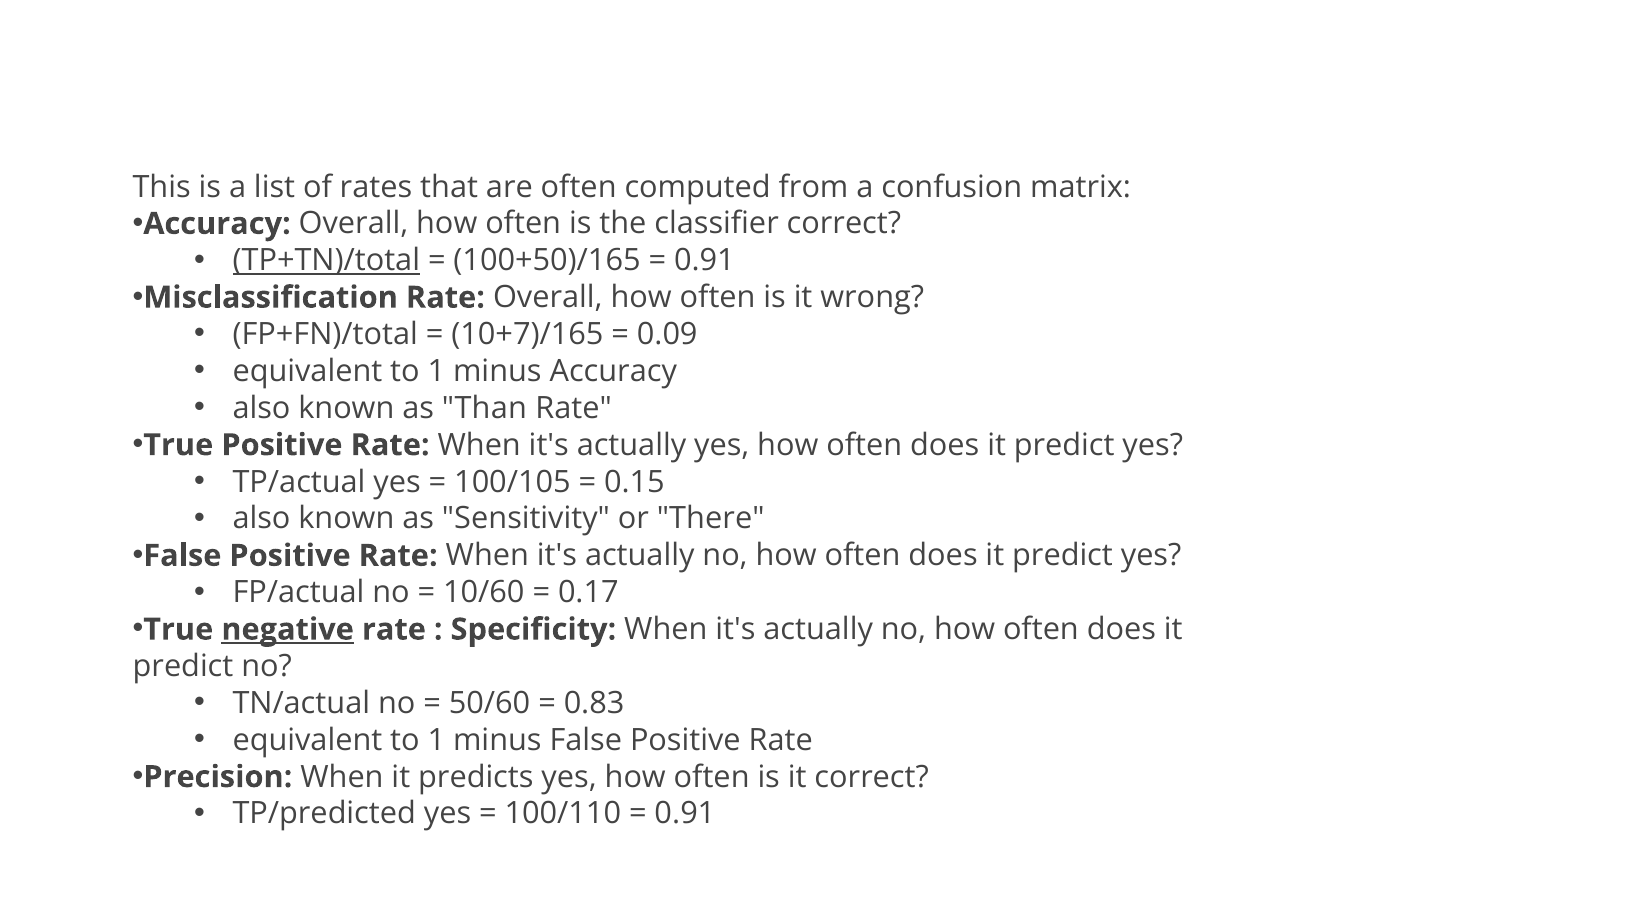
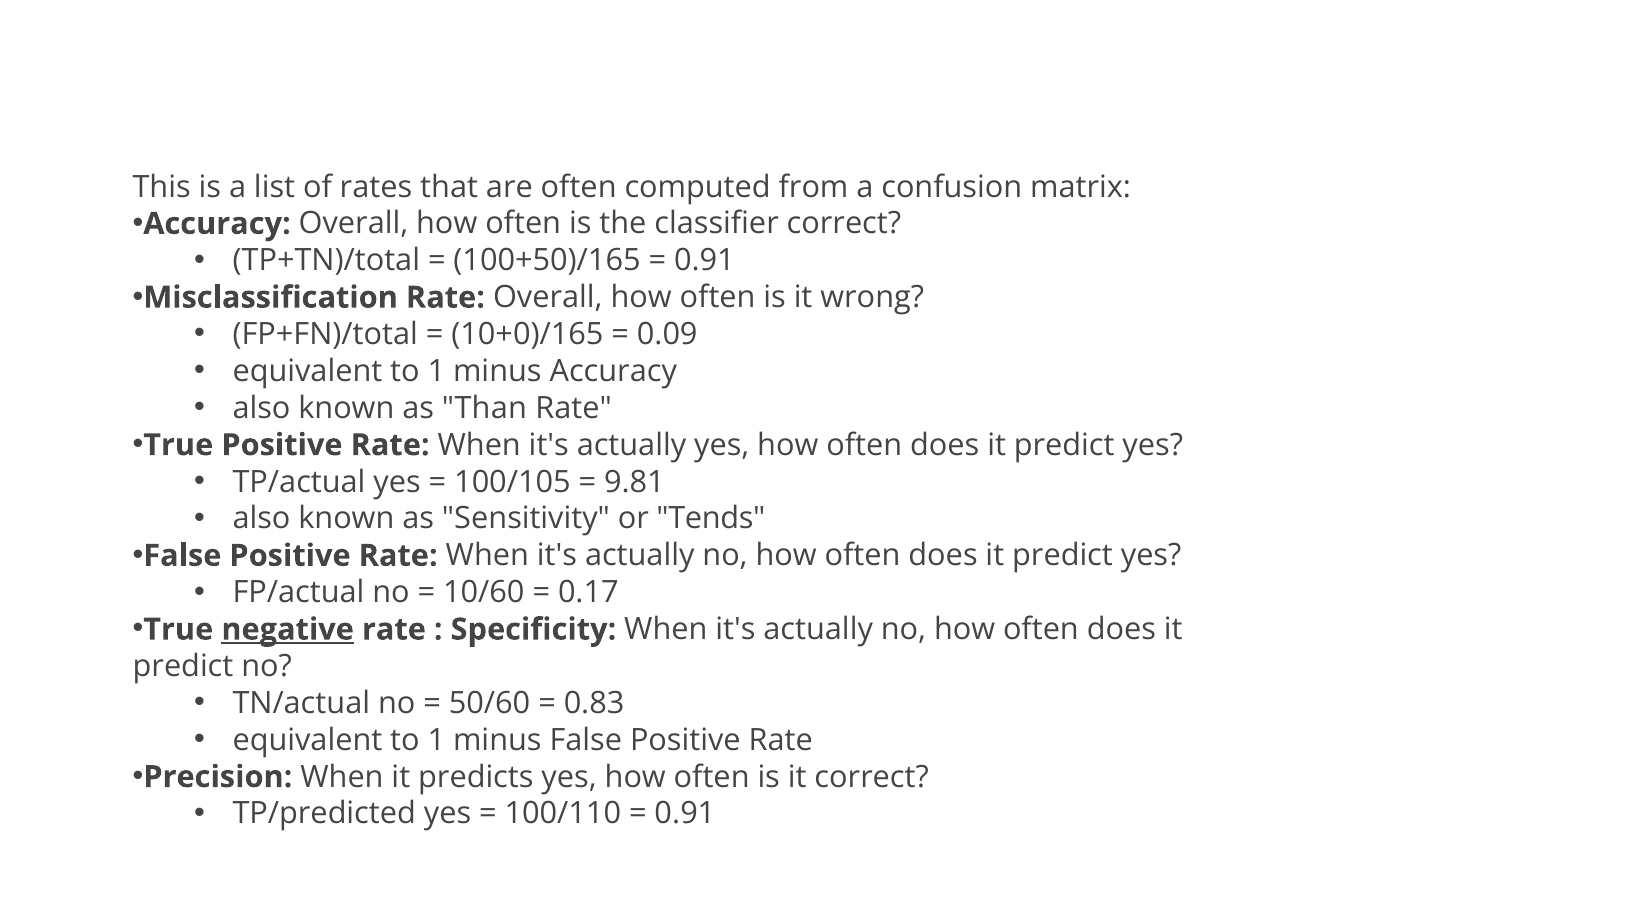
TP+TN)/total underline: present -> none (326, 261)
10+7)/165: 10+7)/165 -> 10+0)/165 (527, 334)
0.15: 0.15 -> 9.81 (634, 482)
There: There -> Tends (711, 519)
